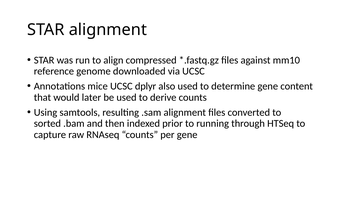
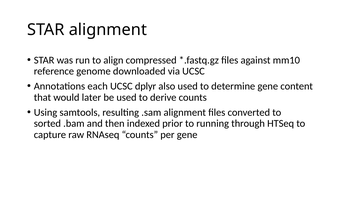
mice: mice -> each (98, 86)
